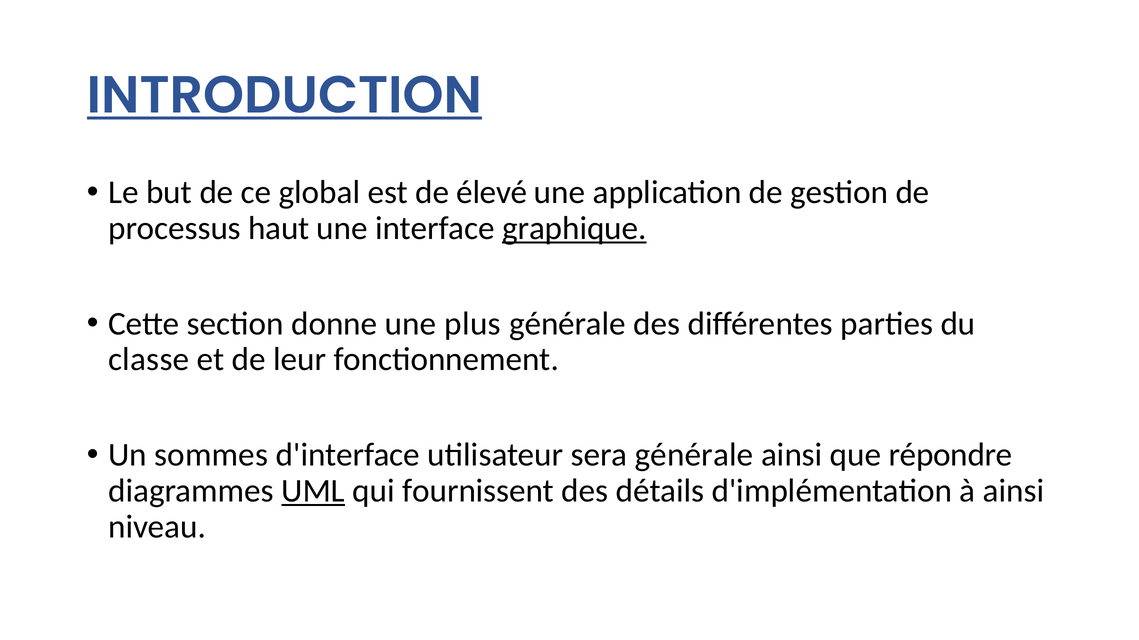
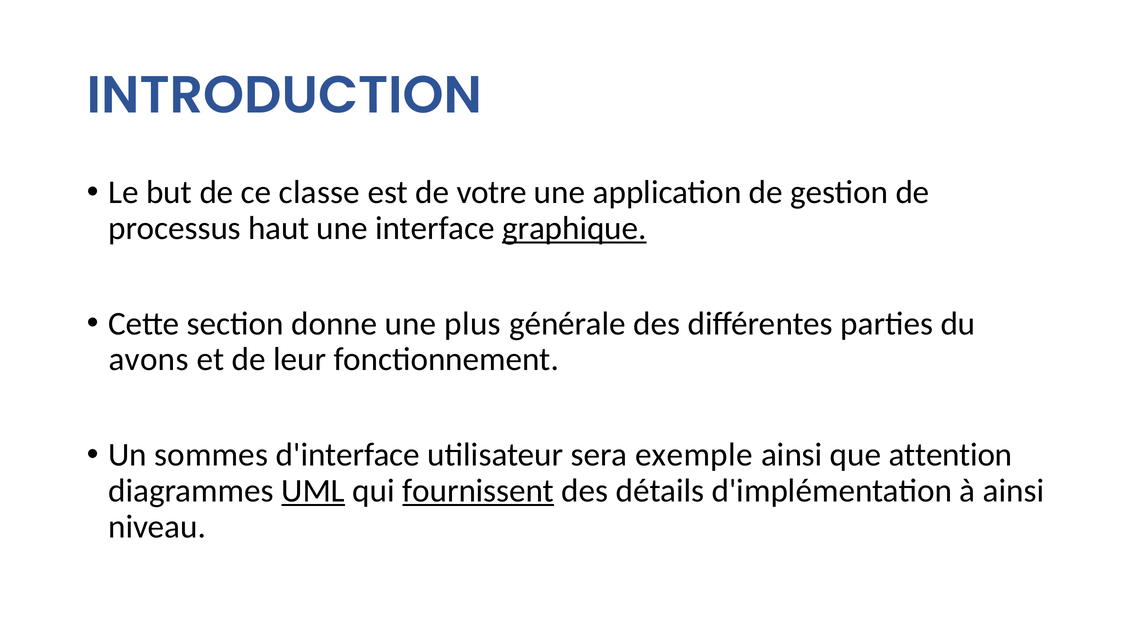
INTRODUCTION underline: present -> none (284, 96)
global: global -> classe (319, 193)
élevé: élevé -> votre (492, 193)
classe: classe -> avons (149, 360)
sera générale: générale -> exemple (694, 455)
répondre: répondre -> attention (951, 455)
fournissent underline: none -> present (478, 491)
